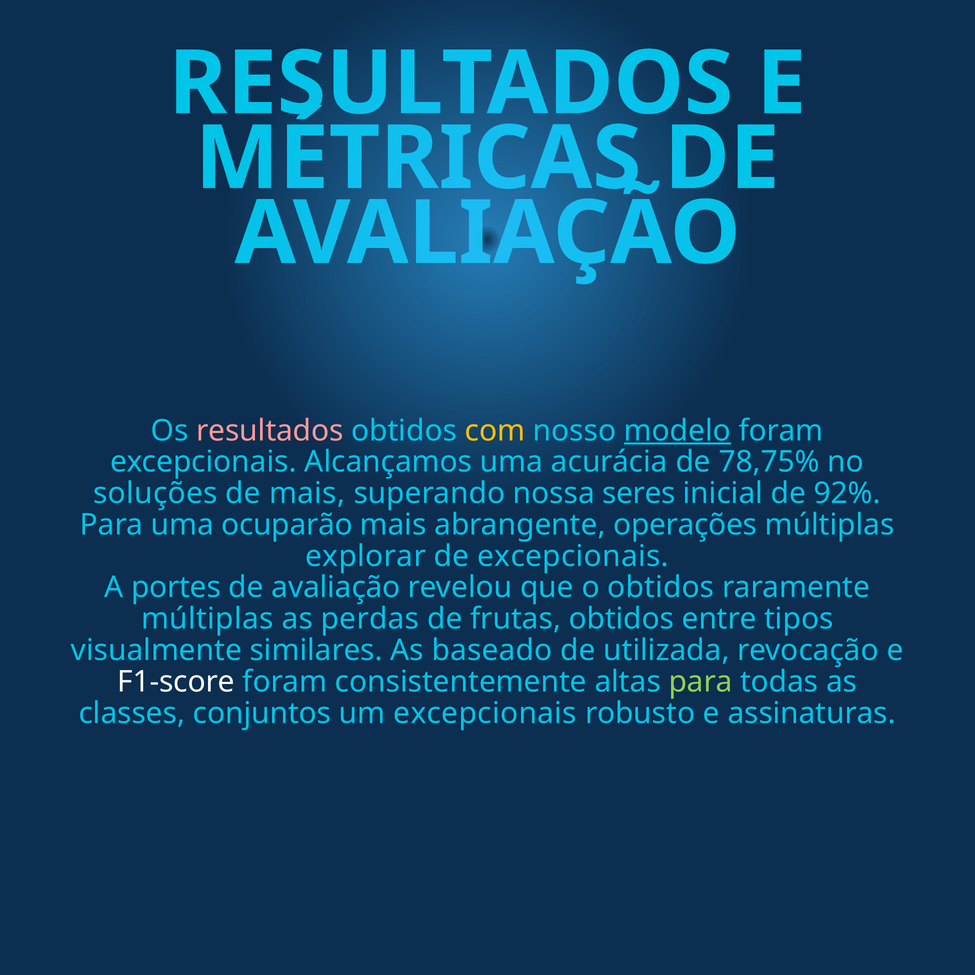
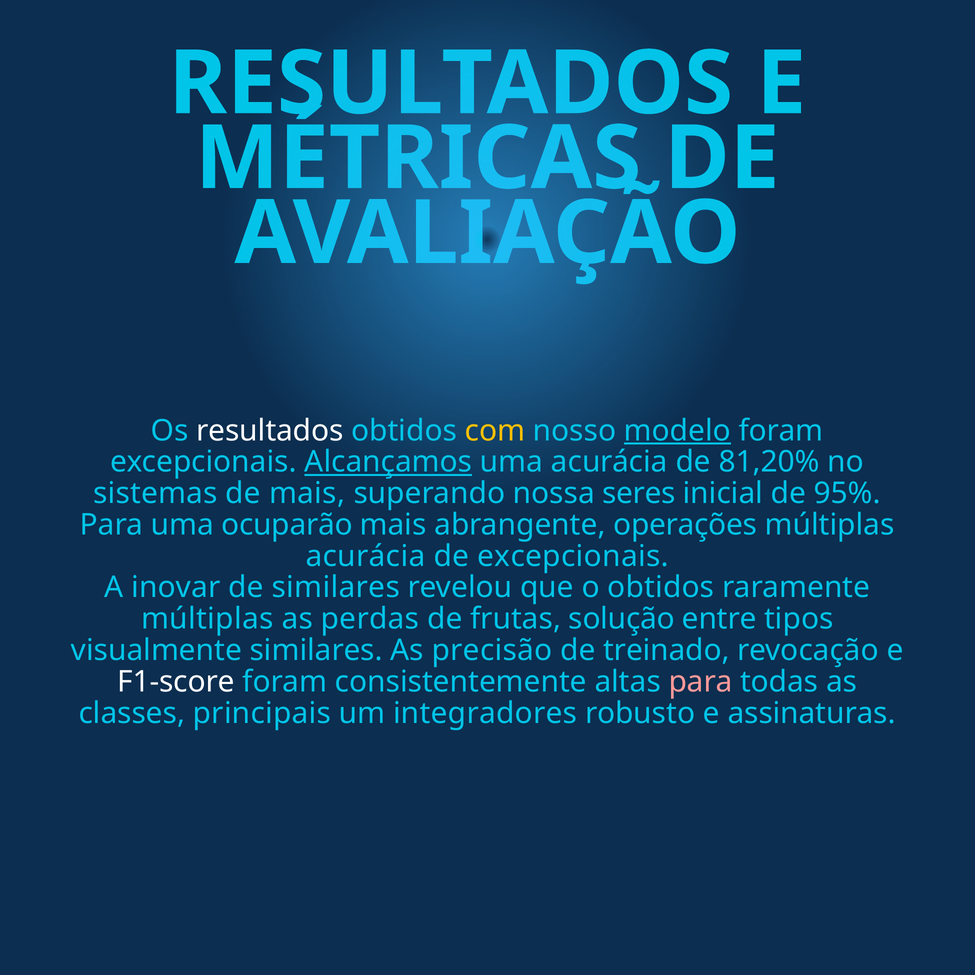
resultados colour: pink -> white (270, 431)
Alcançamos underline: none -> present (388, 462)
78,75%: 78,75% -> 81,20% (769, 462)
soluções: soluções -> sistemas (155, 493)
92%: 92% -> 95% (847, 493)
explorar: explorar -> acurácia (366, 556)
portes: portes -> inovar (176, 588)
avaliação: avaliação -> similares (336, 588)
frutas obtidos: obtidos -> solução (622, 619)
baseado: baseado -> precisão (492, 650)
utilizada: utilizada -> treinado (666, 650)
para colour: light green -> pink (701, 682)
conjuntos: conjuntos -> principais (262, 713)
um excepcionais: excepcionais -> integradores (485, 713)
